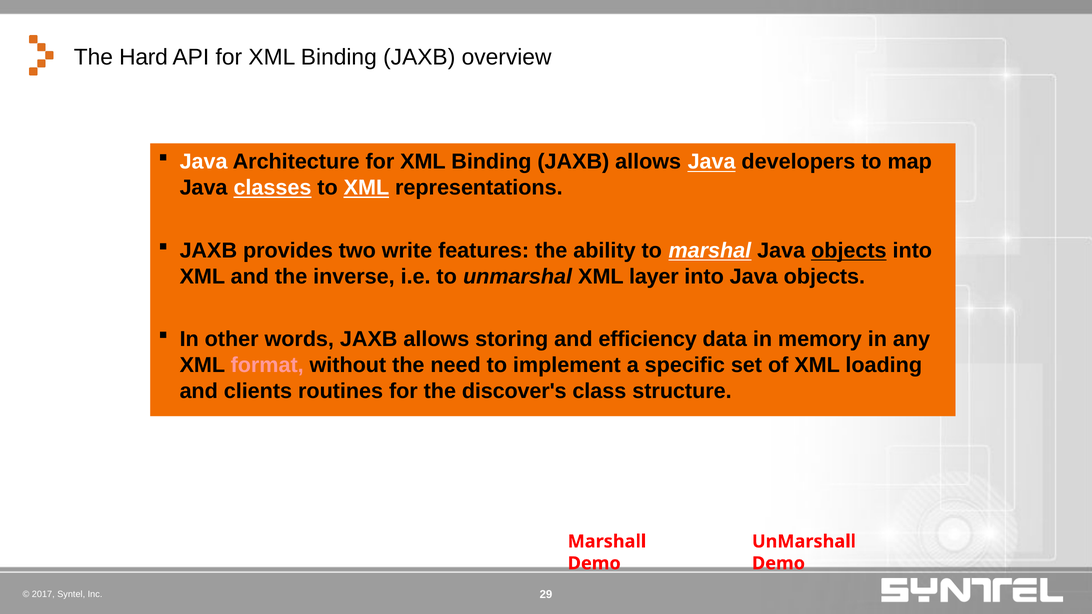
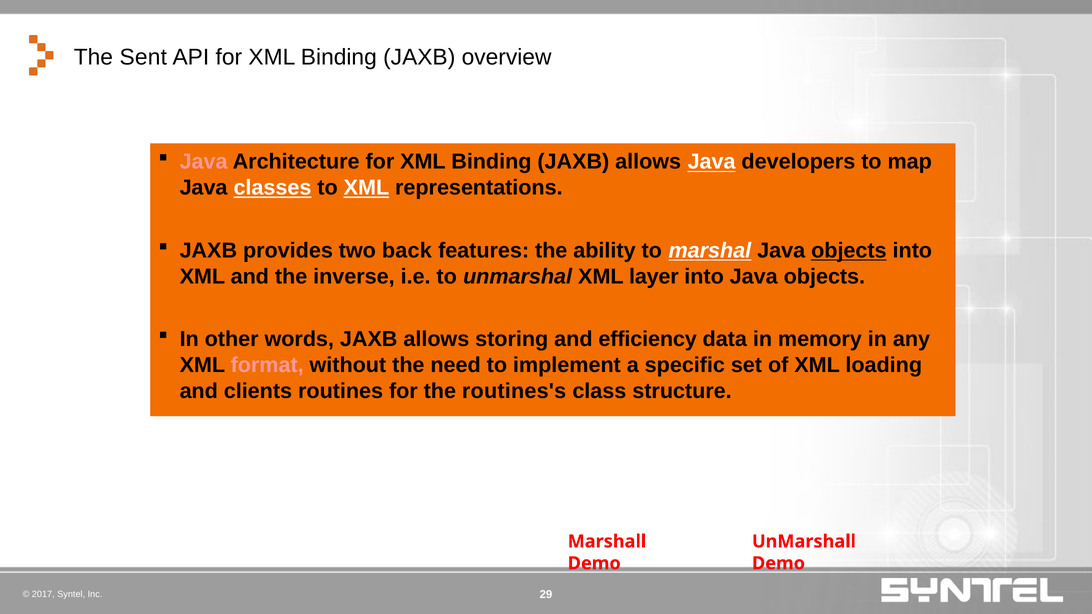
Hard: Hard -> Sent (143, 57)
Java colour: white -> pink (204, 162)
write: write -> back (407, 251)
discover's: discover's -> routines's (514, 391)
